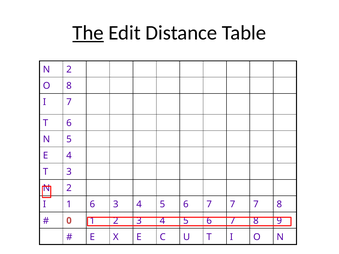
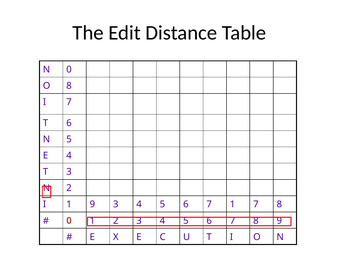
The underline: present -> none (88, 33)
2: 2 -> 0 (69, 70)
1 6: 6 -> 9 (92, 205)
6 7 7: 7 -> 1 (233, 205)
